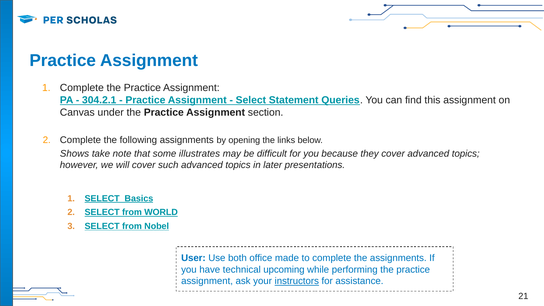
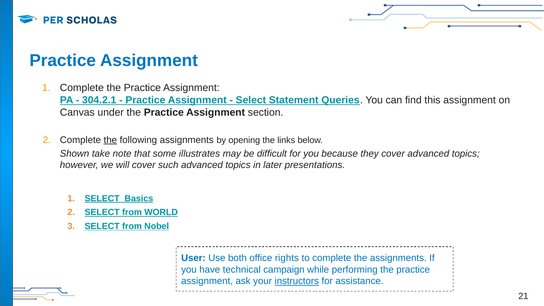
the underline: none -> present (110, 140)
Shows: Shows -> Shown (75, 154)
made: made -> rights (287, 258)
upcoming: upcoming -> campaign (284, 270)
